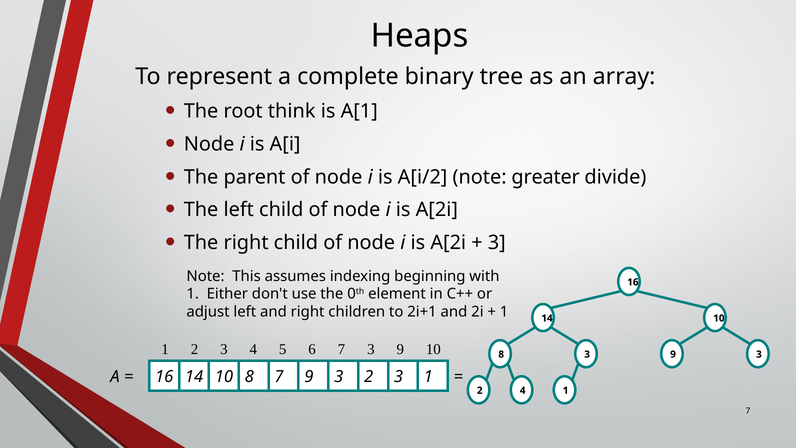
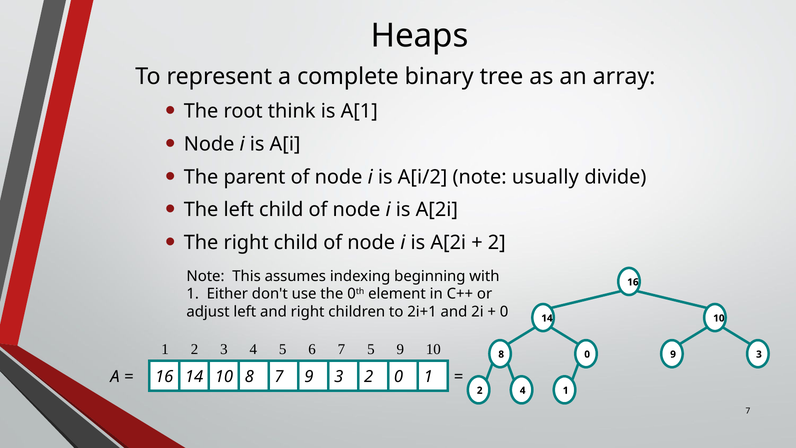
greater: greater -> usually (545, 177)
3: 3 -> 2 (497, 243)
1: 1 -> 0 (504, 312)
5 3: 3 -> 5 (371, 349)
8 3: 3 -> 0 (587, 354)
2 3: 3 -> 0 (398, 377)
